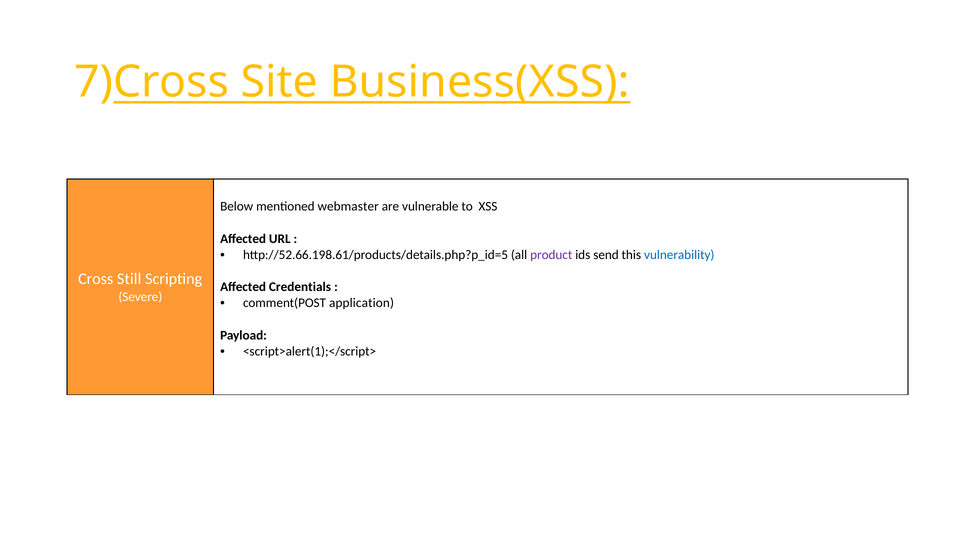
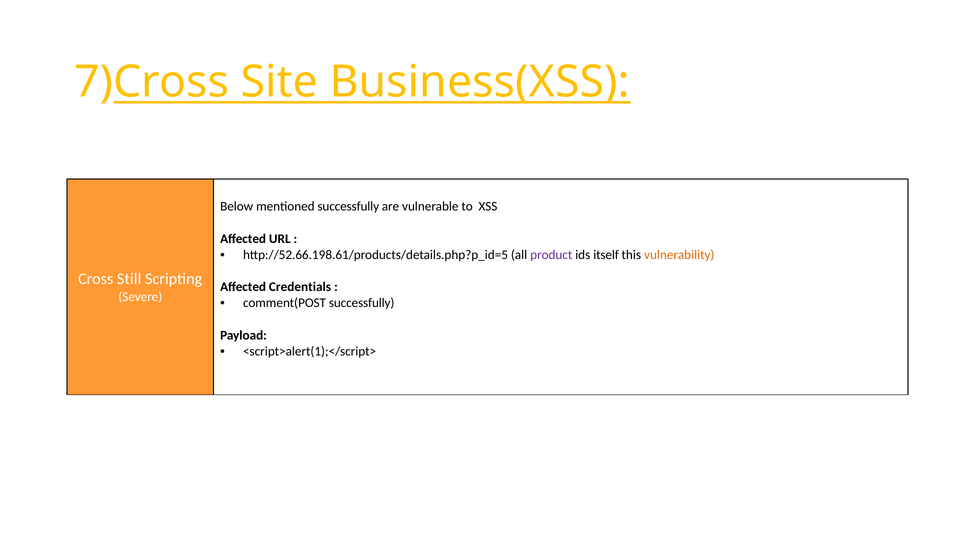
mentioned webmaster: webmaster -> successfully (348, 207)
send: send -> itself (606, 255)
vulnerability colour: blue -> orange (679, 255)
comment(POST application: application -> successfully (362, 303)
